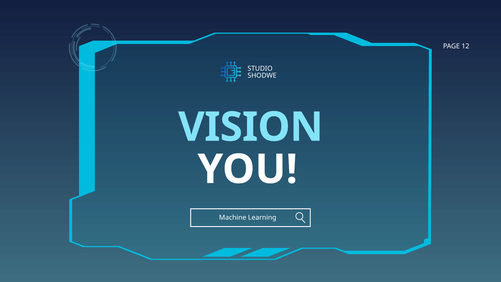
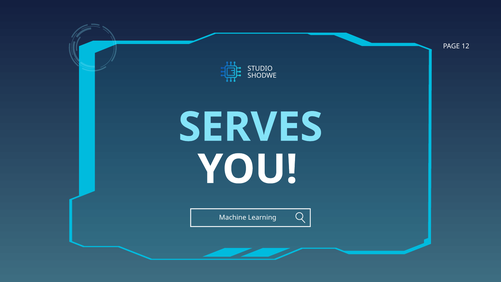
VISION: VISION -> SERVES (250, 127)
